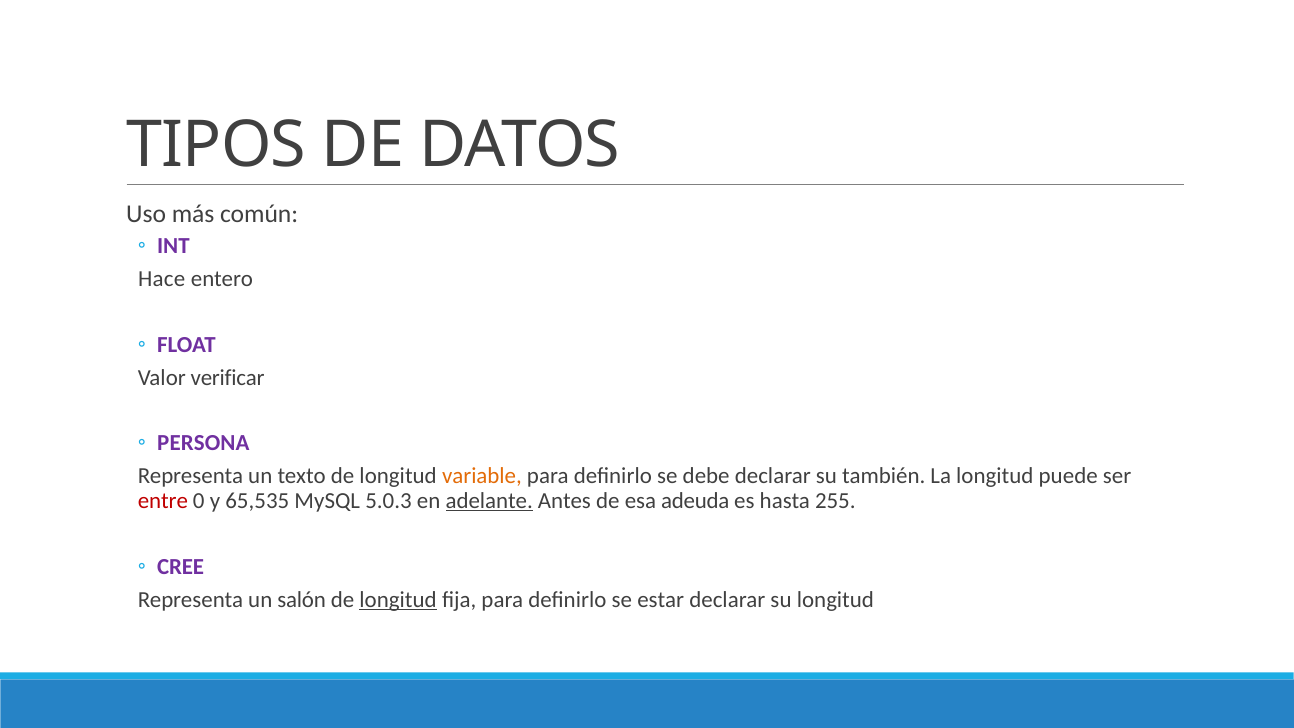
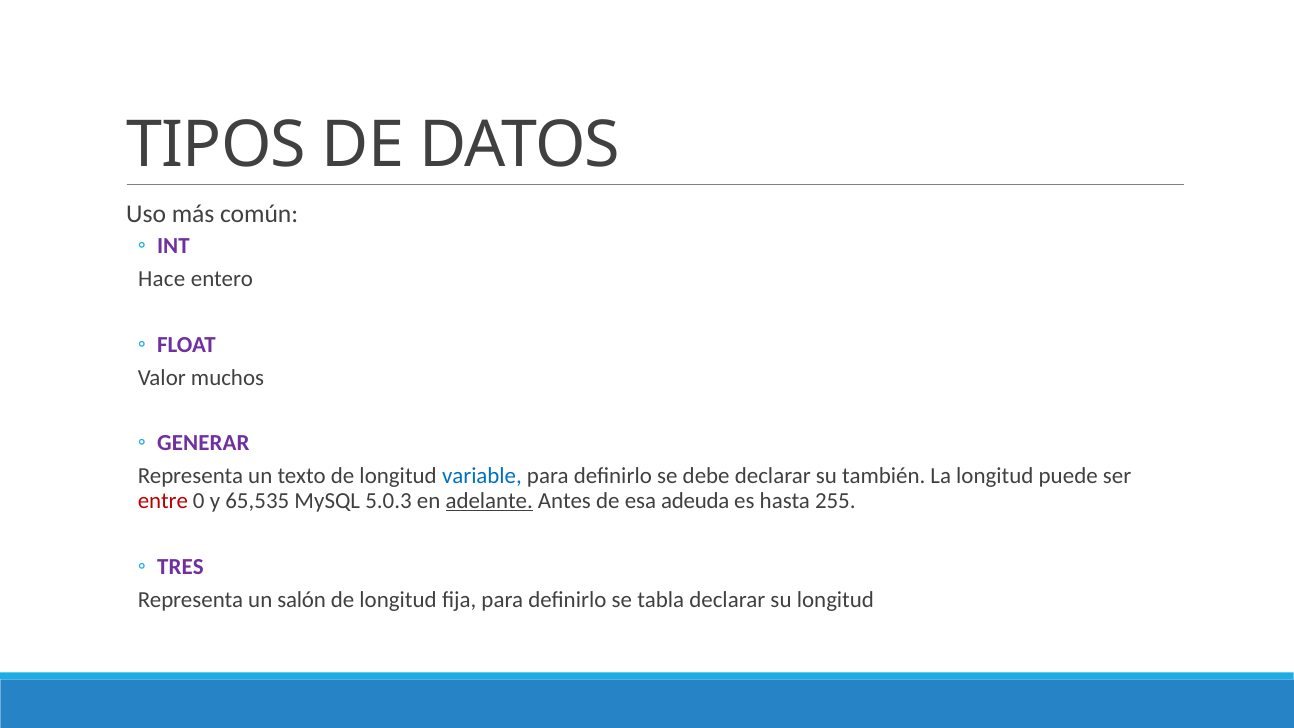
verificar: verificar -> muchos (228, 377)
PERSONA: PERSONA -> GENERAR (203, 443)
variable colour: orange -> blue (482, 476)
CREE: CREE -> TRES (180, 567)
longitud underline: present -> none (398, 599)
estar: estar -> tabla (661, 599)
